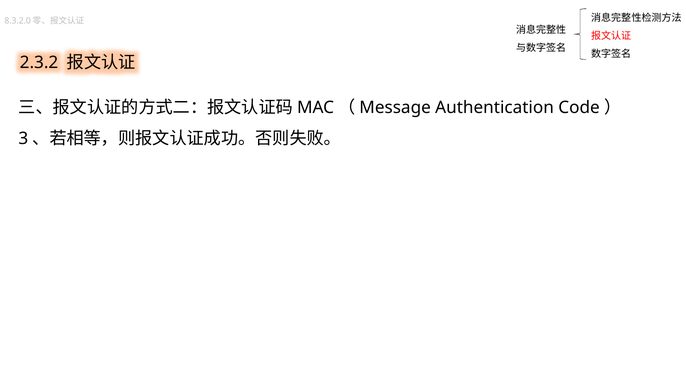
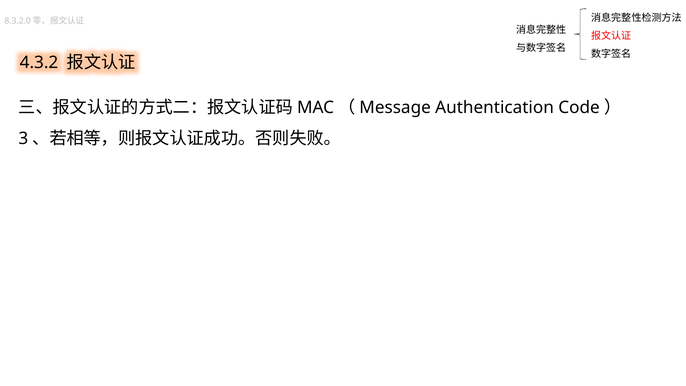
2.3.2: 2.3.2 -> 4.3.2 (39, 63)
